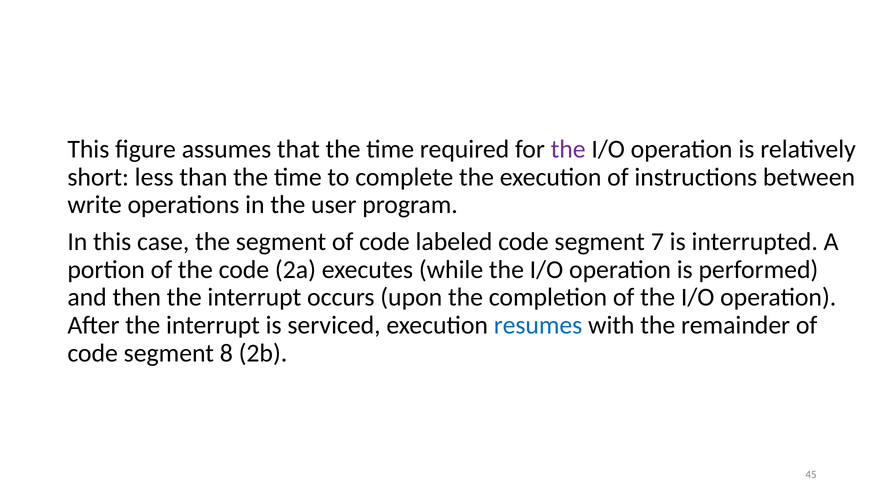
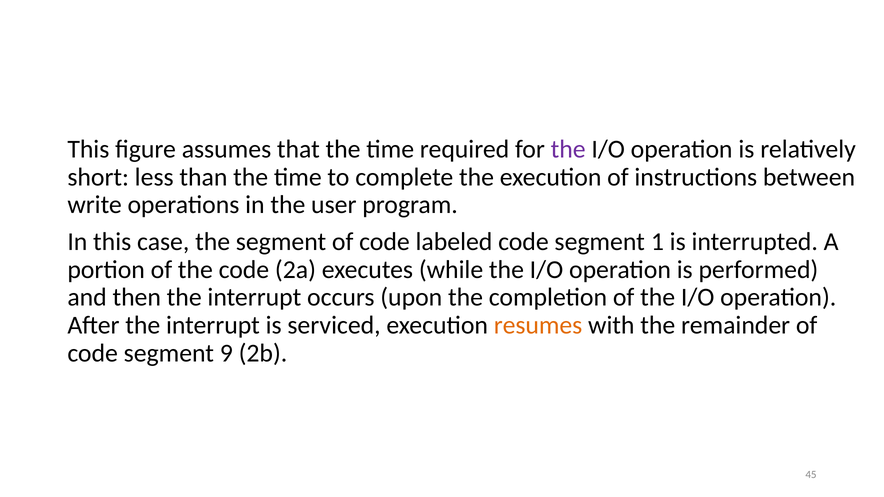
7: 7 -> 1 (657, 242)
resumes colour: blue -> orange (538, 325)
8: 8 -> 9 (226, 353)
